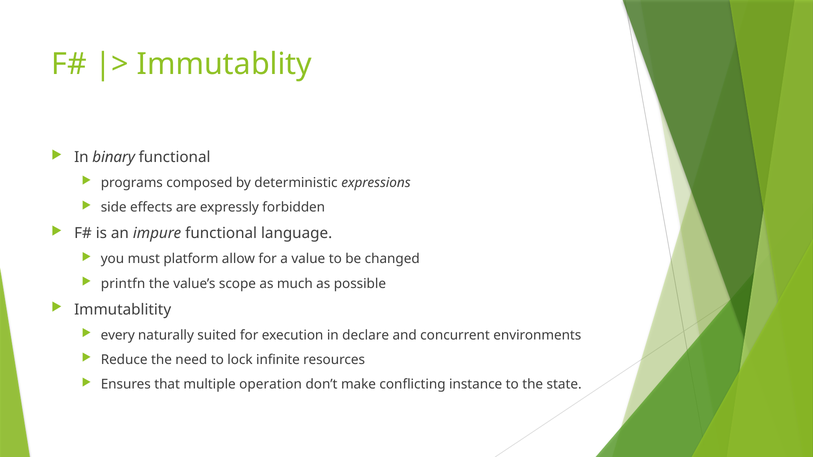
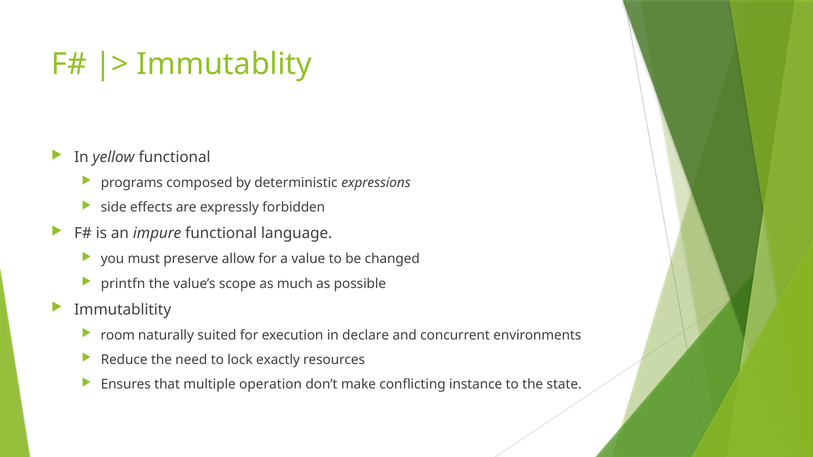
binary: binary -> yellow (114, 157)
platform: platform -> preserve (191, 259)
every: every -> room (118, 335)
infinite: infinite -> exactly (278, 360)
